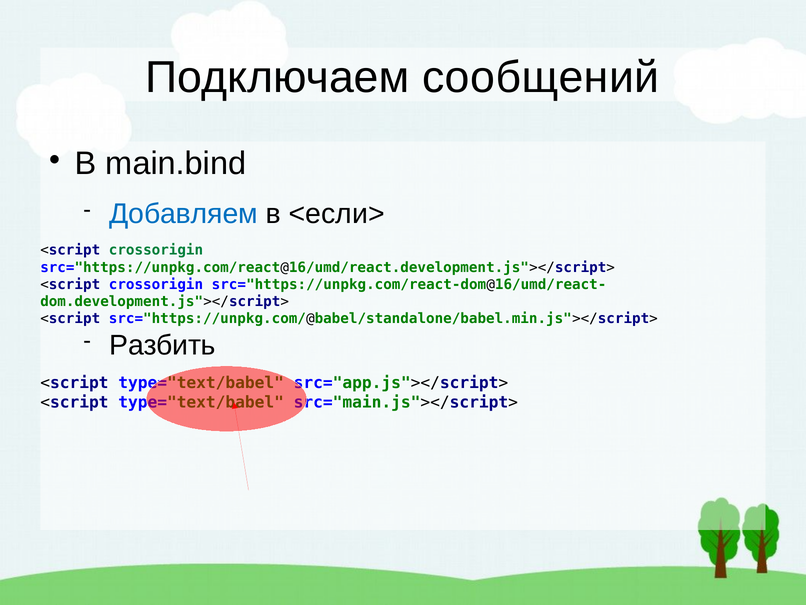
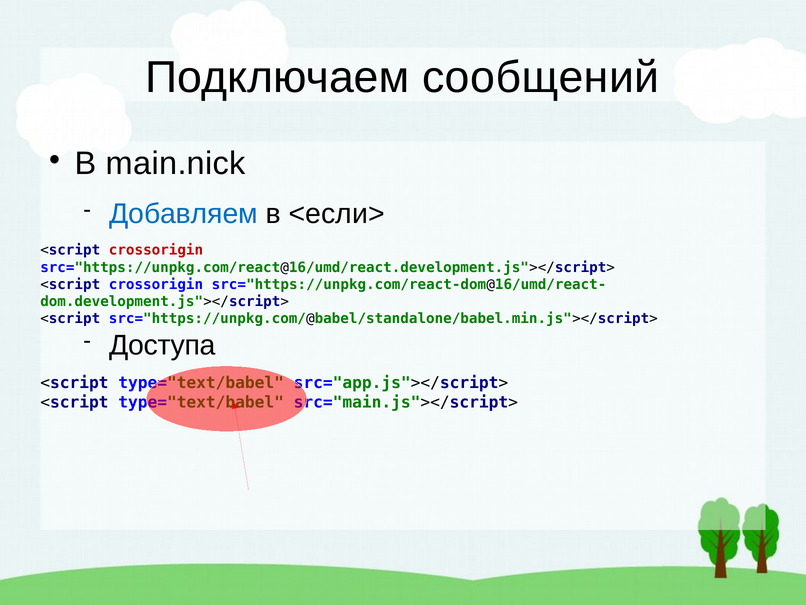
main.bind: main.bind -> main.nick (176, 163)
crossorigin colour: green -> red (156, 250)
Разбить: Разбить -> Доступа (162, 345)
